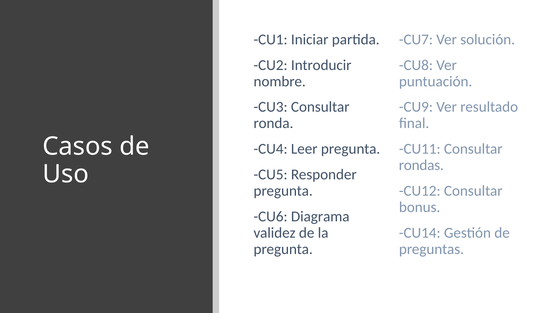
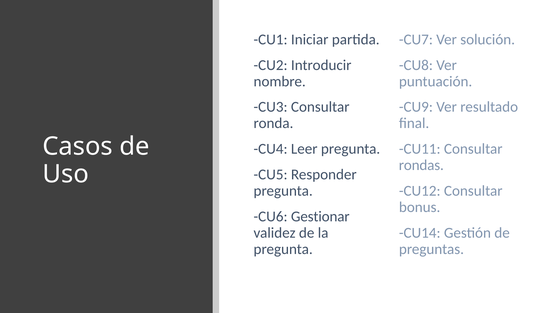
Diagrama: Diagrama -> Gestionar (320, 217)
